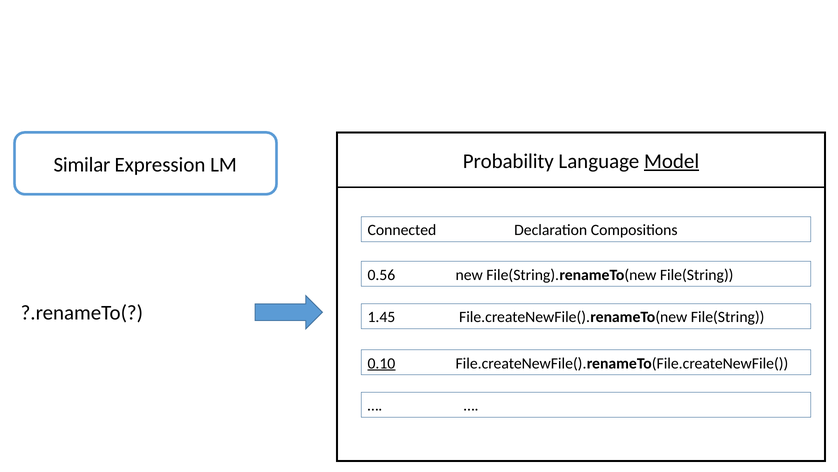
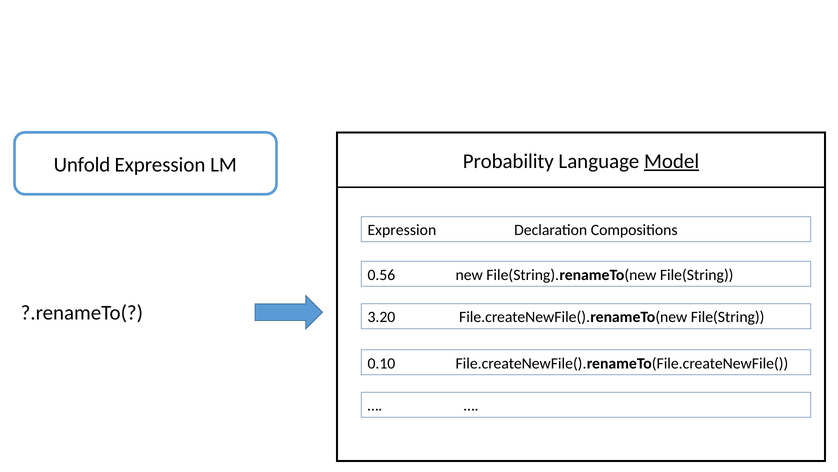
Similar: Similar -> Unfold (82, 165)
Connected: Connected -> Expression (402, 230)
1.45: 1.45 -> 3.20 (381, 317)
0.10 underline: present -> none (381, 363)
